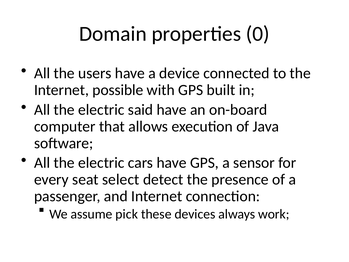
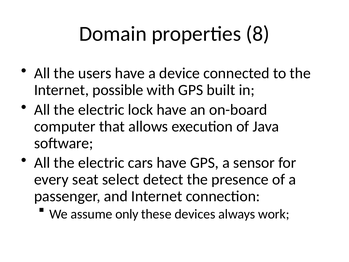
0: 0 -> 8 (258, 34)
said: said -> lock (141, 110)
pick: pick -> only (127, 214)
